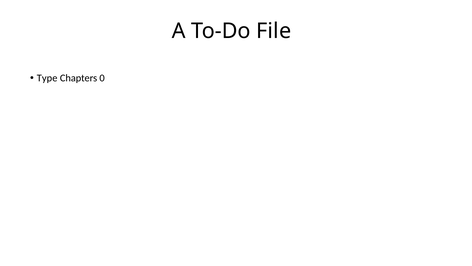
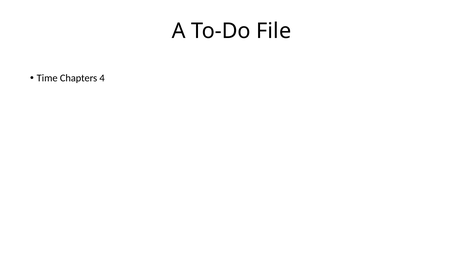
Type: Type -> Time (47, 78)
0: 0 -> 4 (102, 78)
